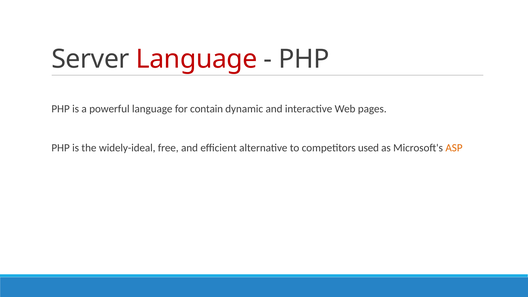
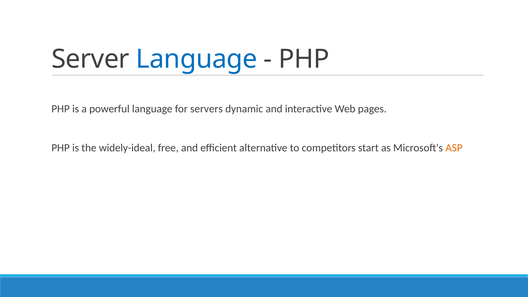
Language colour: red -> blue (197, 59)
contain: contain -> servers (206, 109)
used: used -> start (368, 148)
